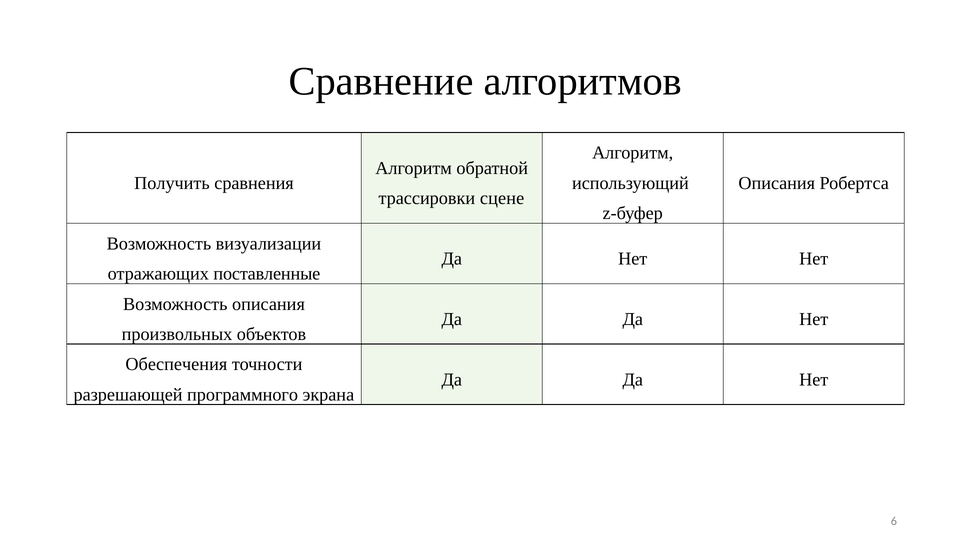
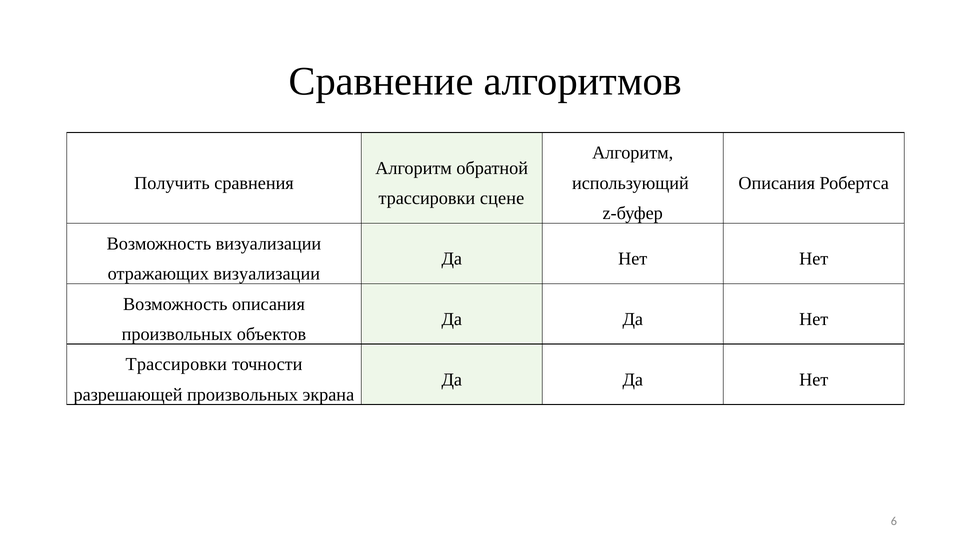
отражающих поставленные: поставленные -> визуализации (267, 274)
Обеспечения: Обеспечения -> Трассировки (176, 365)
разрешающей программного: программного -> произвольных (243, 395)
